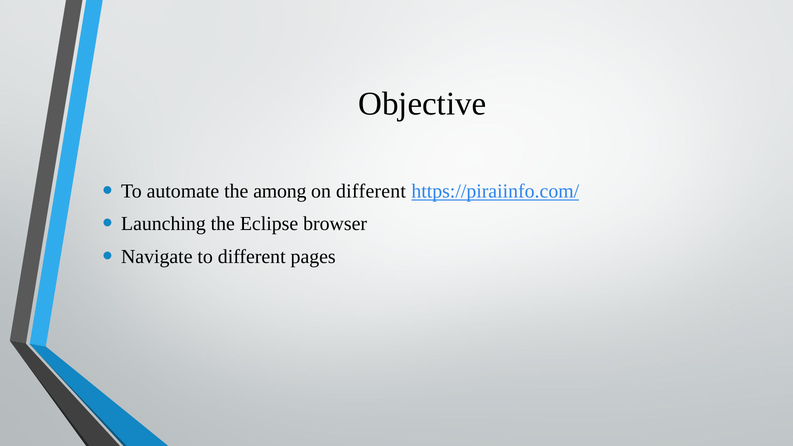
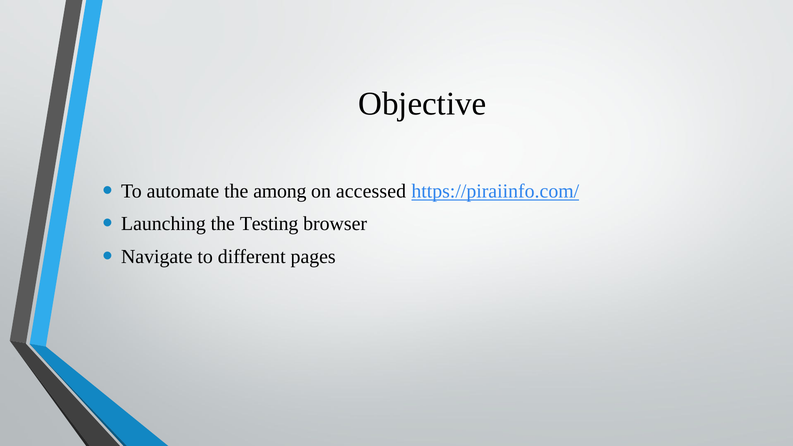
on different: different -> accessed (371, 191)
Eclipse: Eclipse -> Testing (269, 224)
